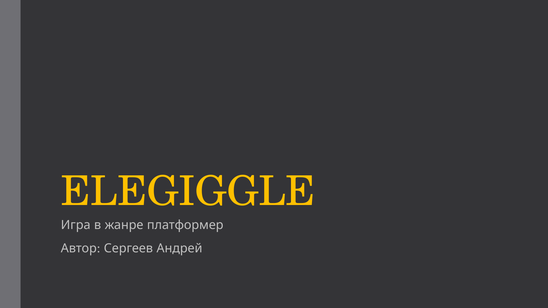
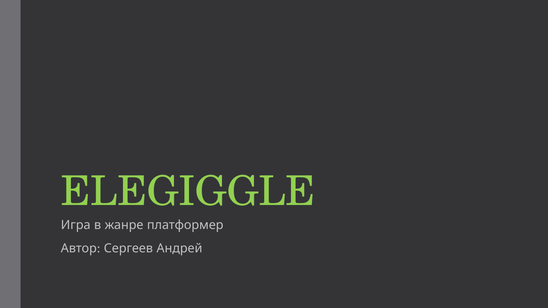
ELEGIGGLE colour: yellow -> light green (188, 192)
